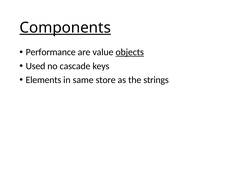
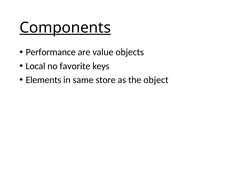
objects underline: present -> none (130, 52)
Used: Used -> Local (36, 66)
cascade: cascade -> favorite (75, 66)
strings: strings -> object (156, 80)
